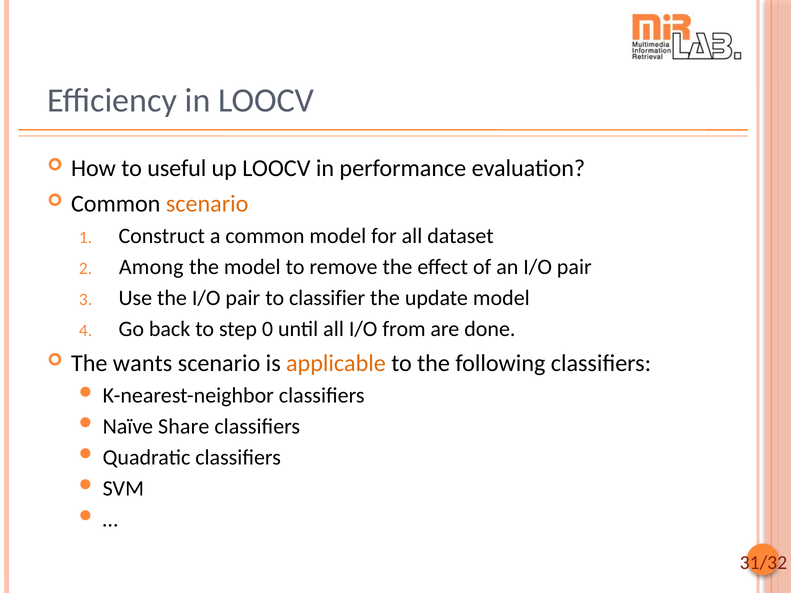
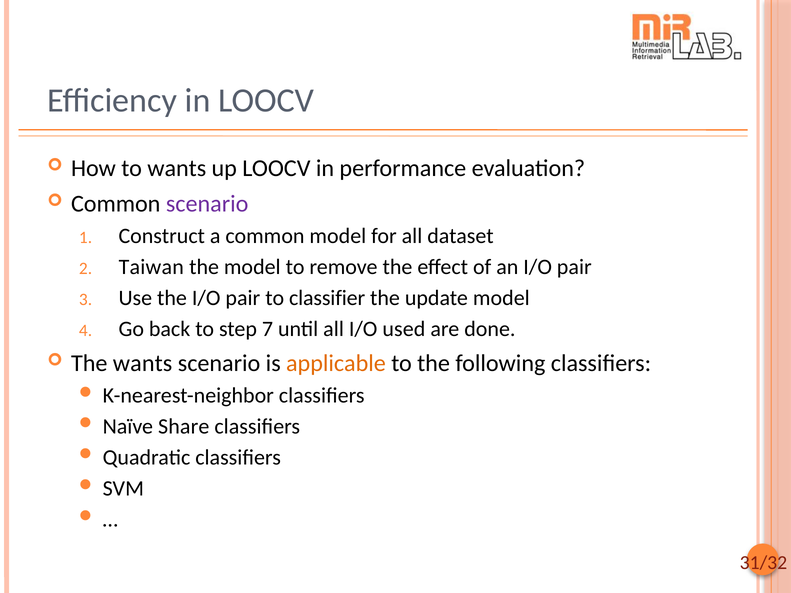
to useful: useful -> wants (177, 168)
scenario colour: orange -> purple (207, 204)
Among: Among -> Taiwan (151, 267)
0: 0 -> 7 (268, 329)
from: from -> used (404, 329)
